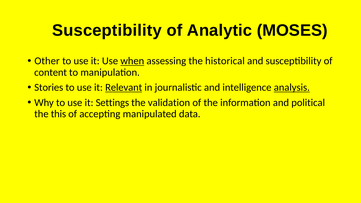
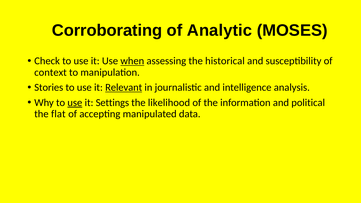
Susceptibility: Susceptibility -> Corroborating (107, 30)
Other: Other -> Check (47, 61)
content: content -> context (51, 72)
analysis underline: present -> none (292, 88)
use underline: none -> present (75, 103)
validation: validation -> likelihood (169, 103)
this: this -> flat (58, 114)
